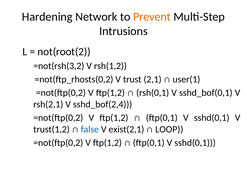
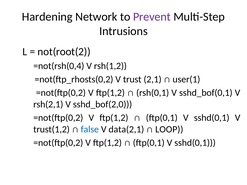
Prevent colour: orange -> purple (152, 17)
=not(rsh(3,2: =not(rsh(3,2 -> =not(rsh(0,4 (59, 66)
sshd_bof(2,4: sshd_bof(2,4 -> sshd_bof(2,0 (103, 104)
exist(2,1: exist(2,1 -> data(2,1 (126, 129)
